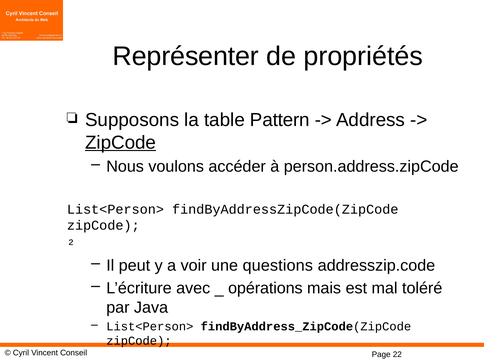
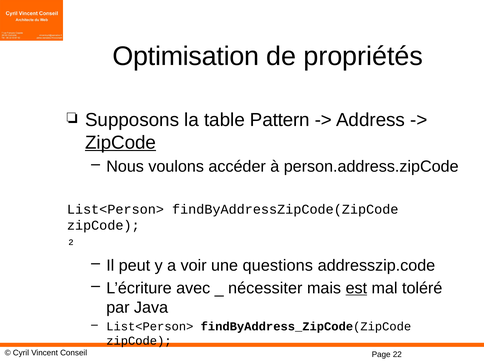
Représenter: Représenter -> Optimisation (186, 56)
opérations: opérations -> nécessiter (265, 288)
est underline: none -> present (356, 288)
